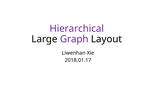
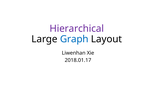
Graph colour: purple -> blue (74, 39)
